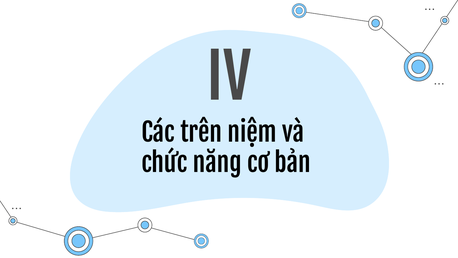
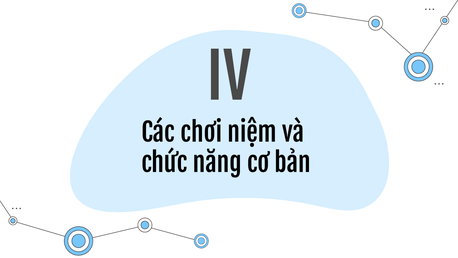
trên: trên -> chơi (201, 133)
